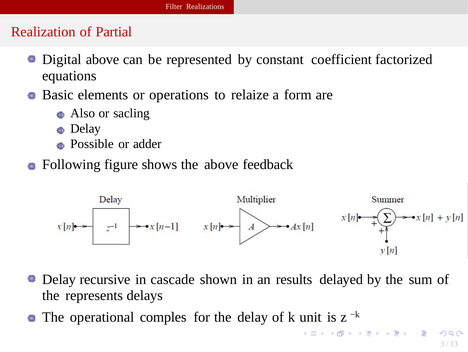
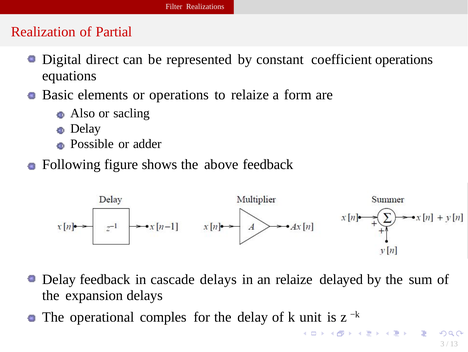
Digital above: above -> direct (102, 60)
coefficient factorized: factorized -> operations (404, 60)
Delay recursive: recursive -> feedback (105, 279)
cascade shown: shown -> delays (218, 279)
an results: results -> relaize (294, 279)
represents: represents -> expansion (94, 296)
